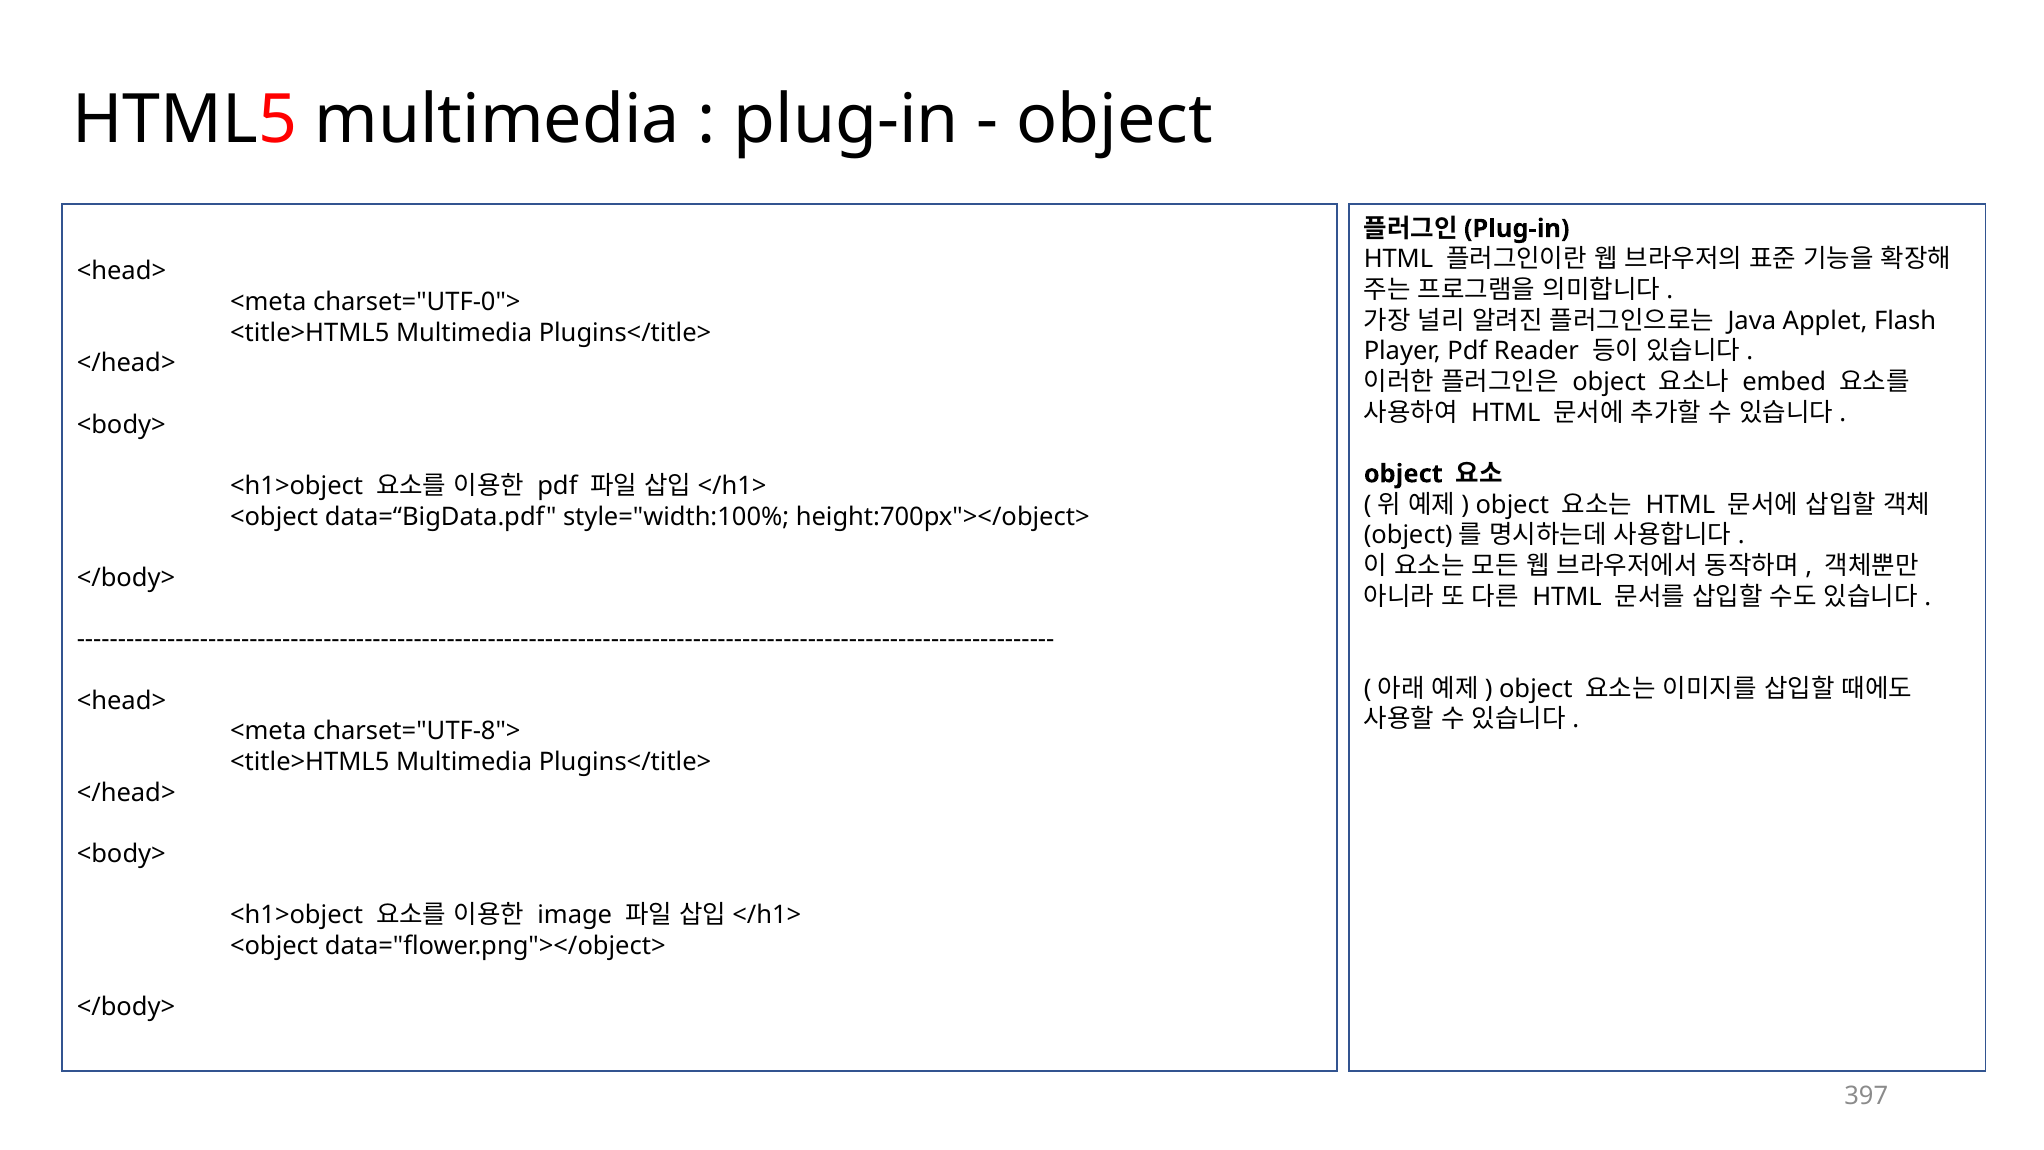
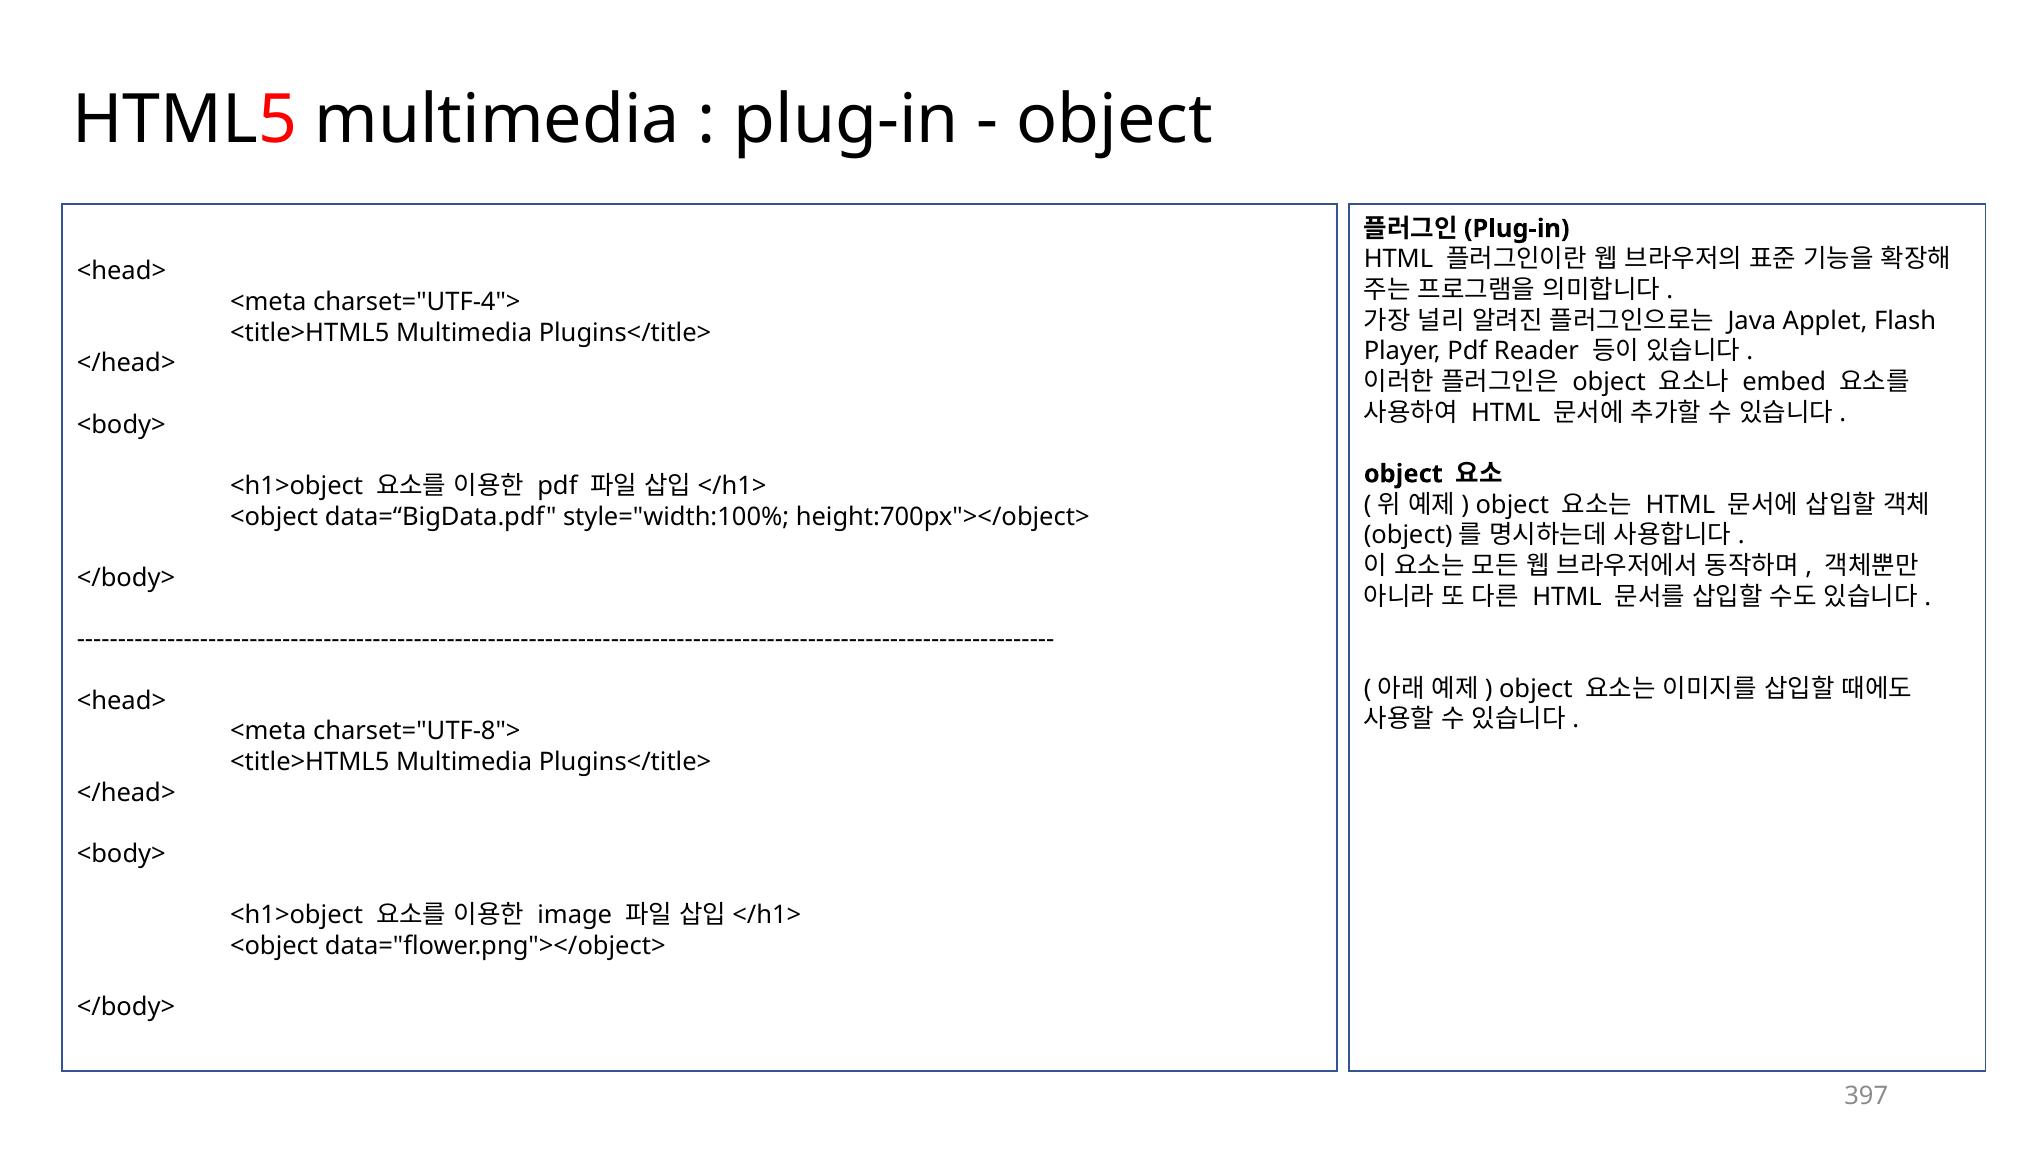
charset="UTF-0">: charset="UTF-0"> -> charset="UTF-4"> (417, 302)
